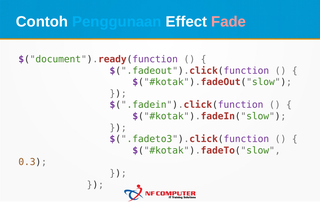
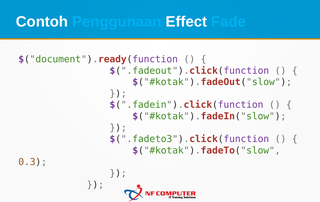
Fade colour: pink -> light blue (229, 22)
